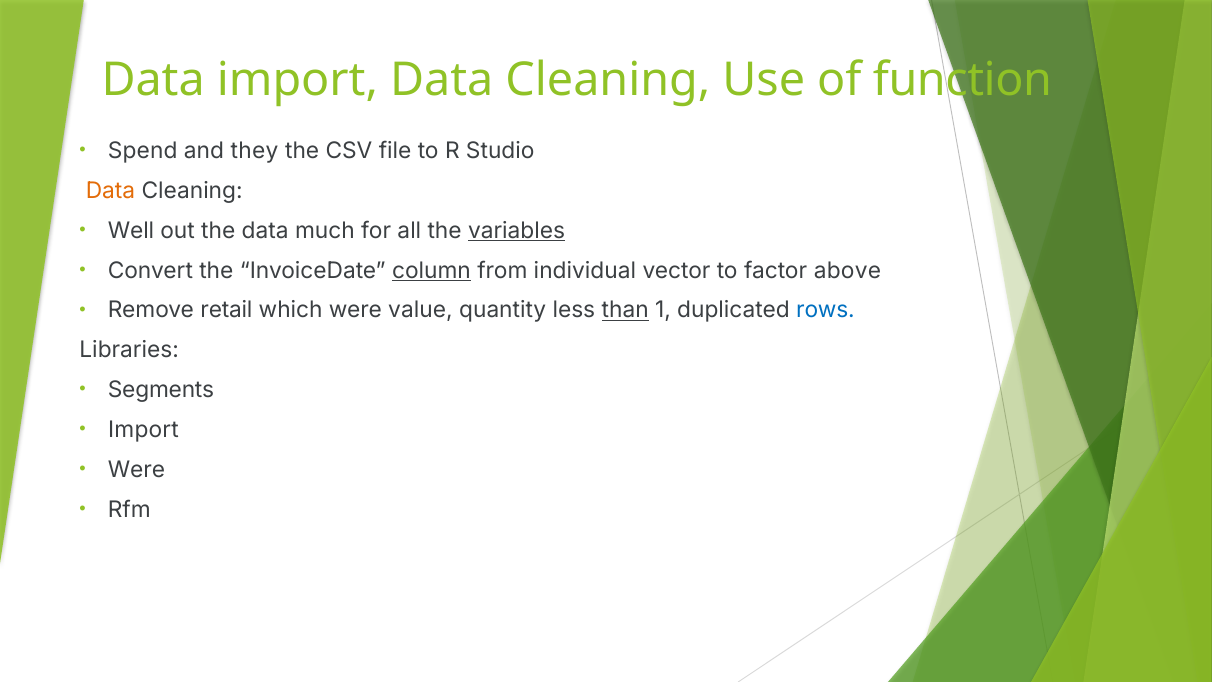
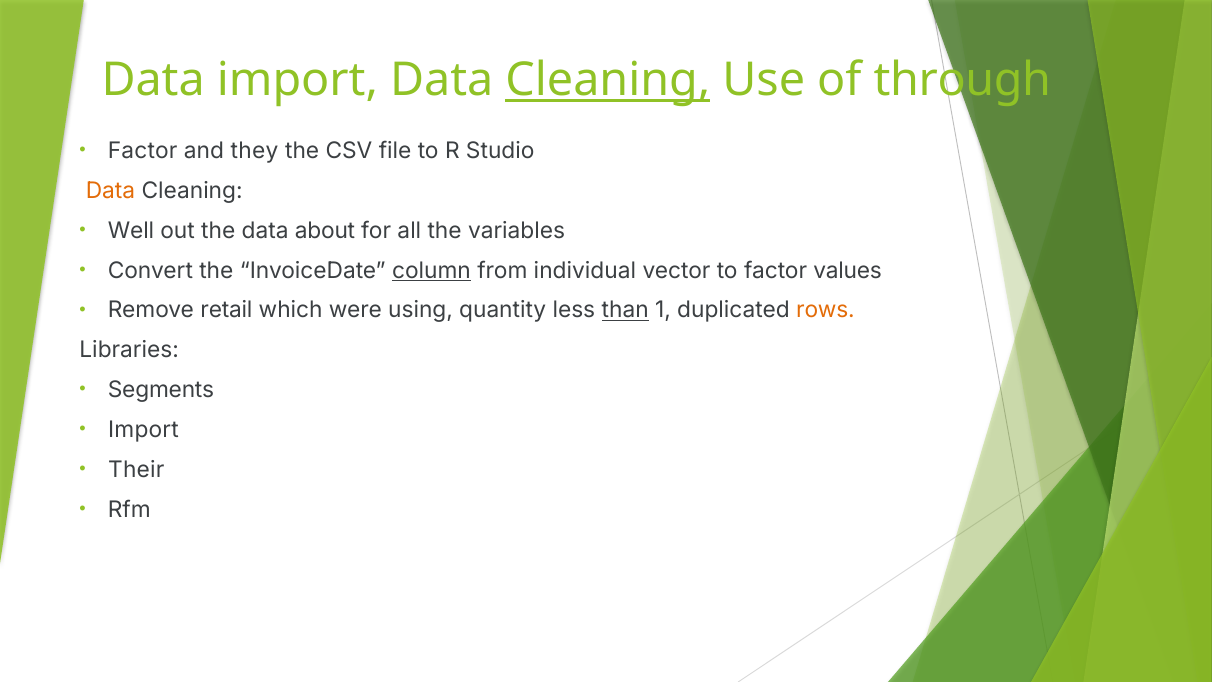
Cleaning underline: none -> present (608, 80)
function: function -> through (962, 80)
Spend: Spend -> Factor (143, 151)
much: much -> about (325, 231)
variables underline: present -> none (517, 231)
above: above -> values (848, 270)
value: value -> using (421, 310)
rows colour: blue -> orange (825, 310)
Were: Were -> Their (136, 470)
